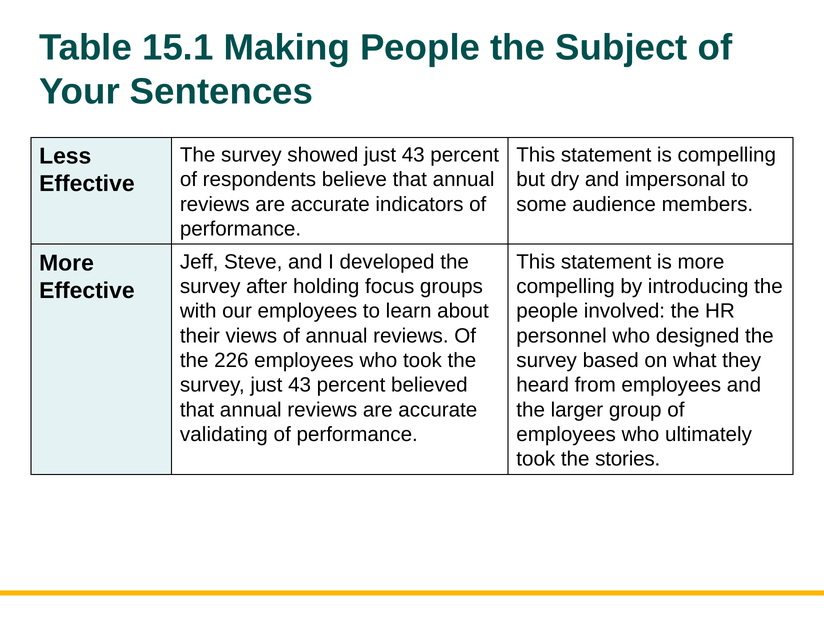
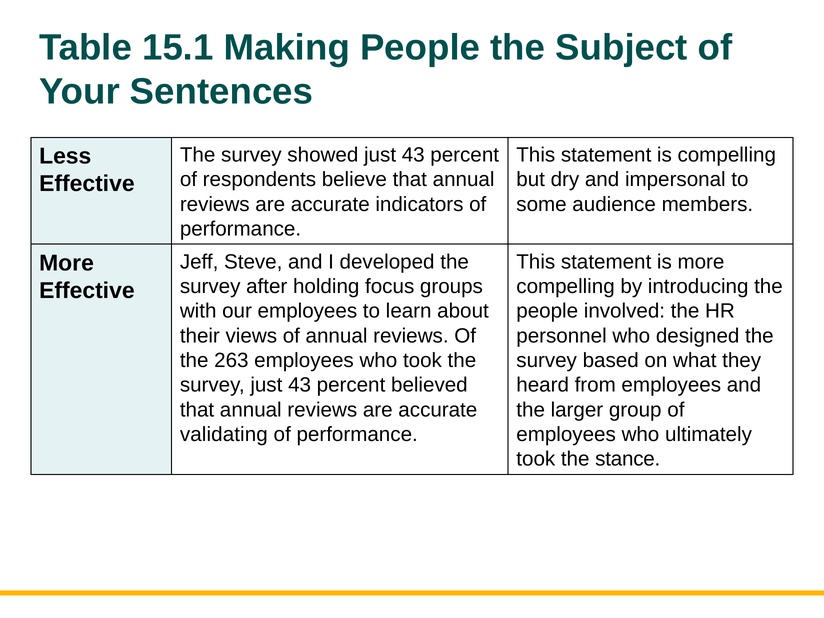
226: 226 -> 263 (231, 360)
stories: stories -> stance (628, 459)
